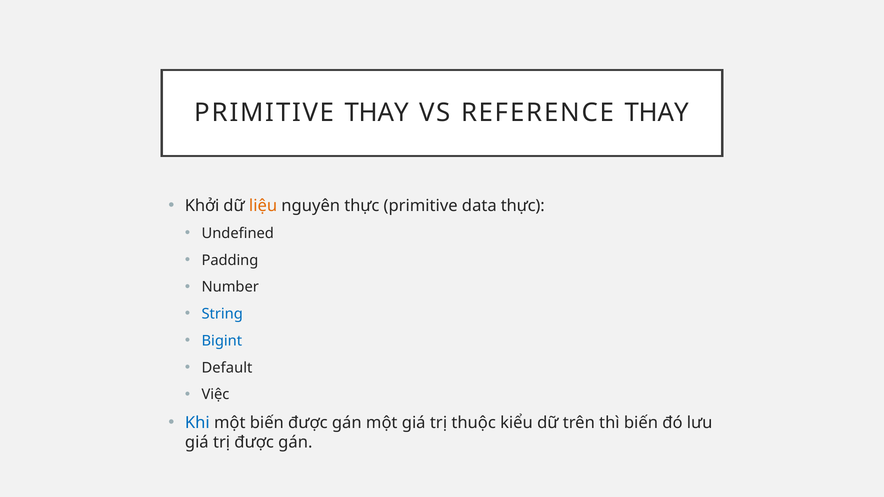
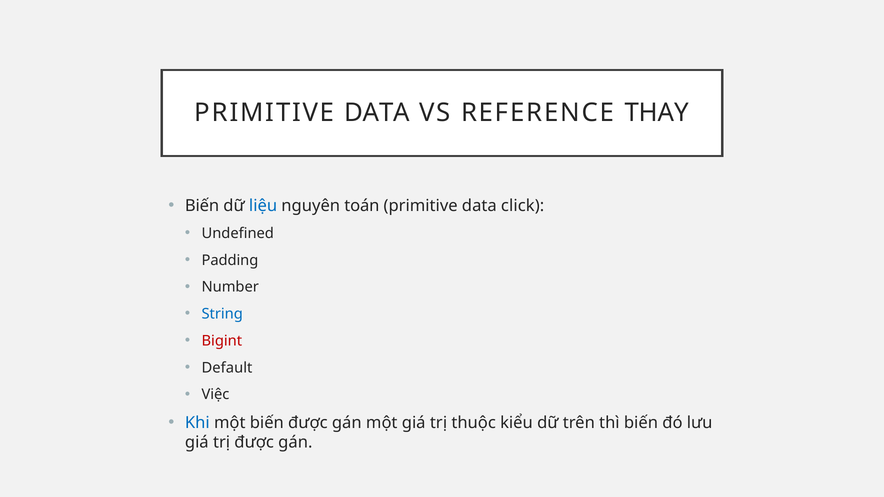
THAY: THAY -> DATA (377, 113)
Khởi: Khởi -> Biến (202, 206)
liệu colour: orange -> blue (263, 206)
nguyên thực: thực -> toán (362, 206)
data thực: thực -> click (523, 206)
Bigint colour: blue -> red (222, 341)
